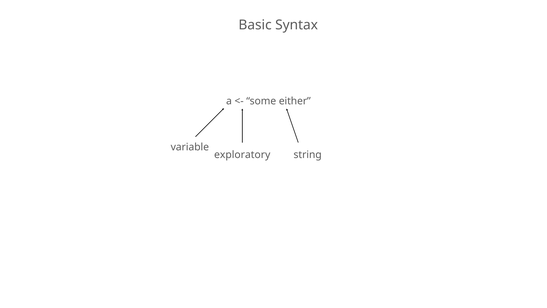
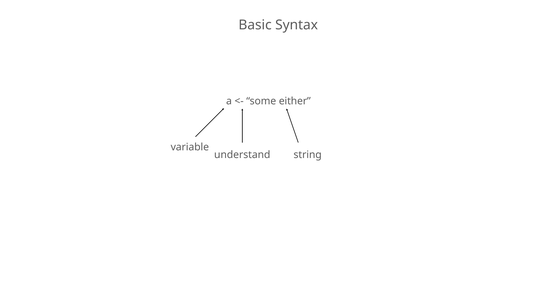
exploratory: exploratory -> understand (242, 155)
